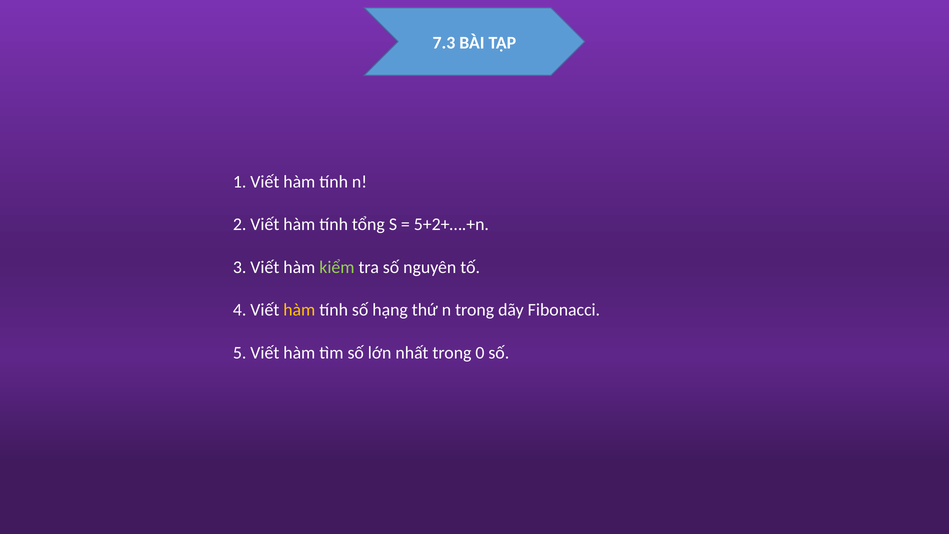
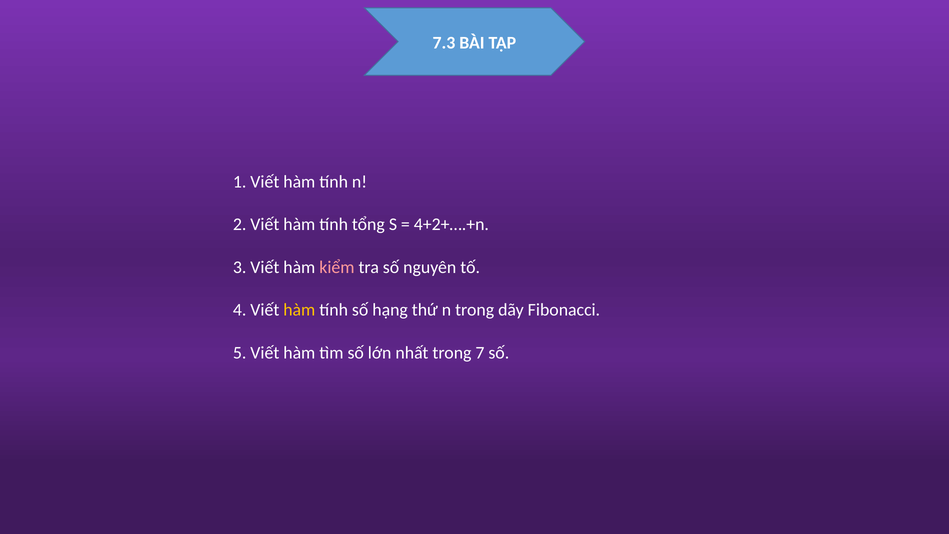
5+2+….+n: 5+2+….+n -> 4+2+….+n (451, 224)
kiểm colour: light green -> pink (337, 267)
0: 0 -> 7 (480, 353)
